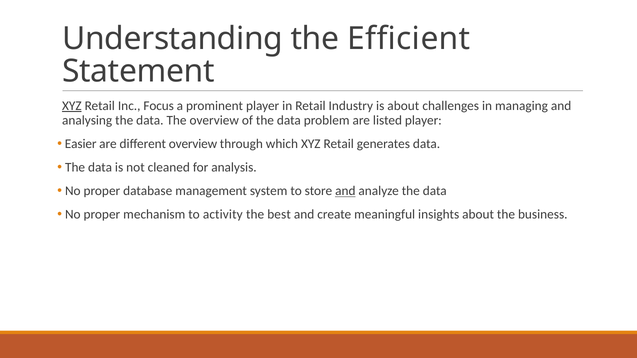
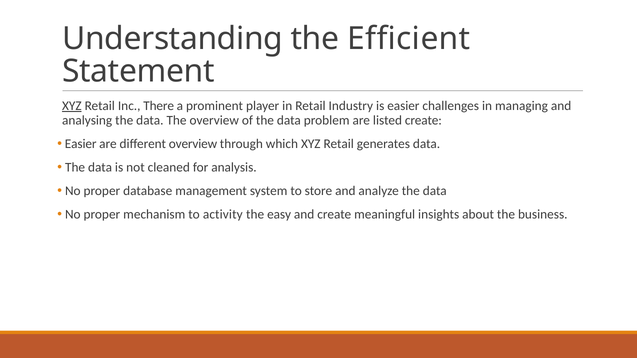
Focus: Focus -> There (159, 106)
is about: about -> easier (403, 106)
listed player: player -> create (423, 120)
and underline: present -> none (345, 191)
best: best -> easy (279, 215)
